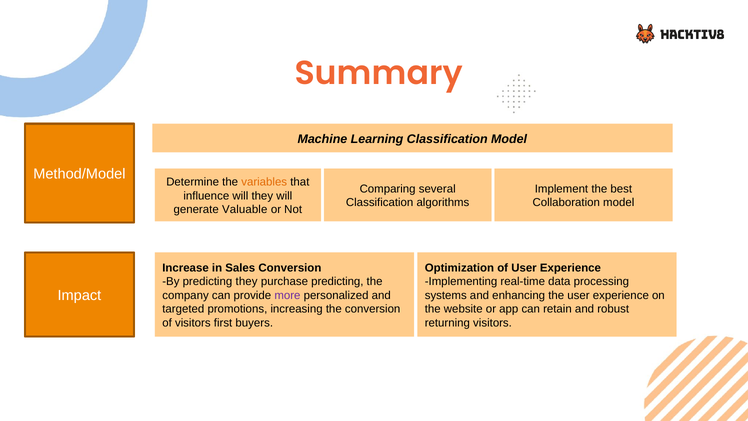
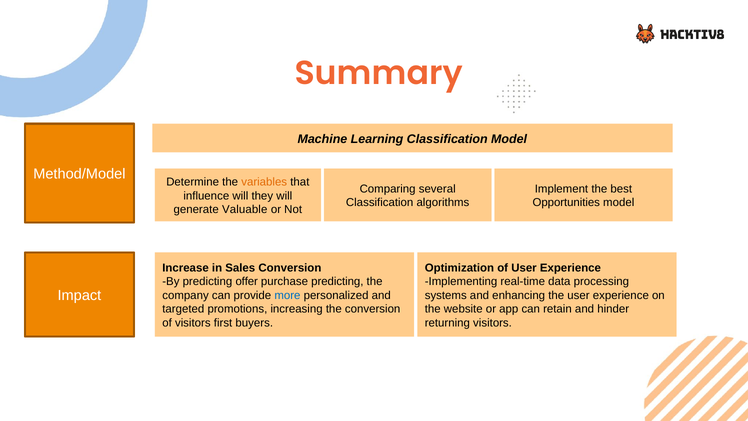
Collaboration: Collaboration -> Opportunities (566, 203)
predicting they: they -> offer (247, 281)
more colour: purple -> blue (287, 295)
robust: robust -> hinder (613, 309)
